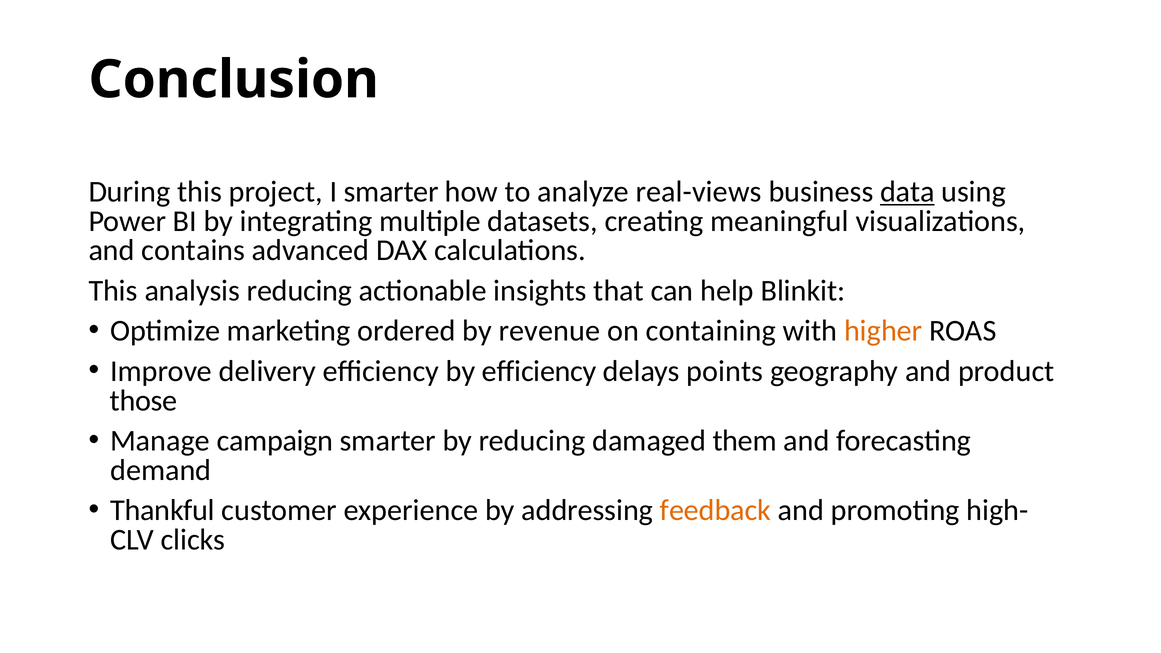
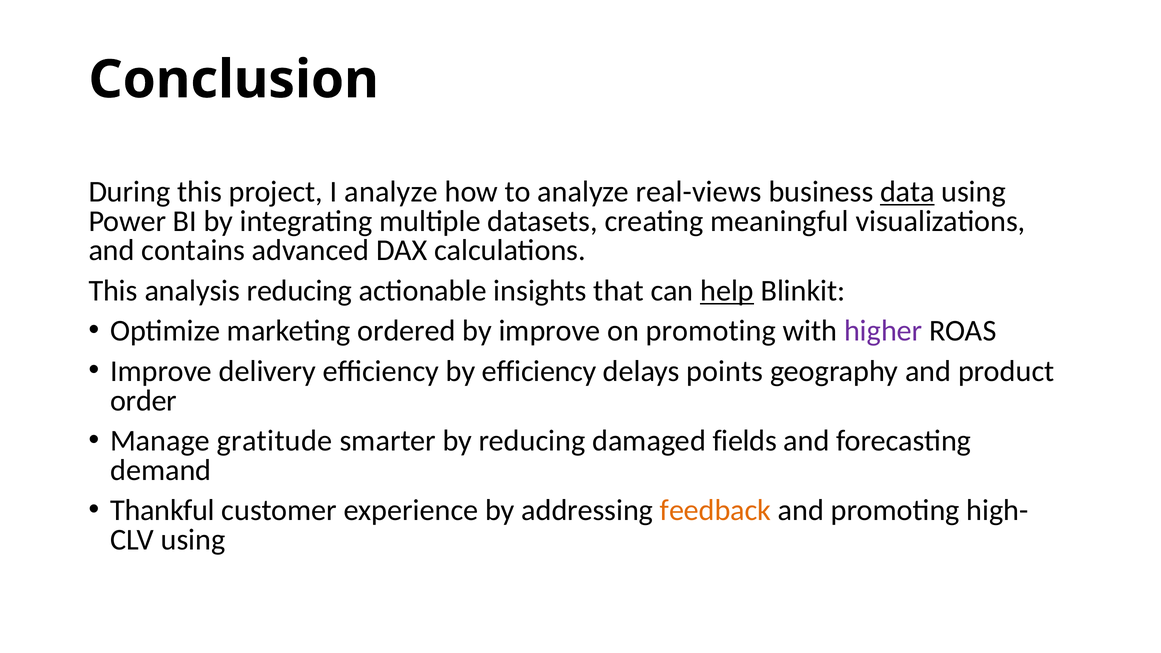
I smarter: smarter -> analyze (391, 192)
help underline: none -> present (727, 291)
by revenue: revenue -> improve (550, 331)
on containing: containing -> promoting (711, 331)
higher colour: orange -> purple (883, 331)
those: those -> order (144, 401)
campaign: campaign -> gratitude (275, 441)
them: them -> fields (745, 441)
clicks: clicks -> using (193, 540)
